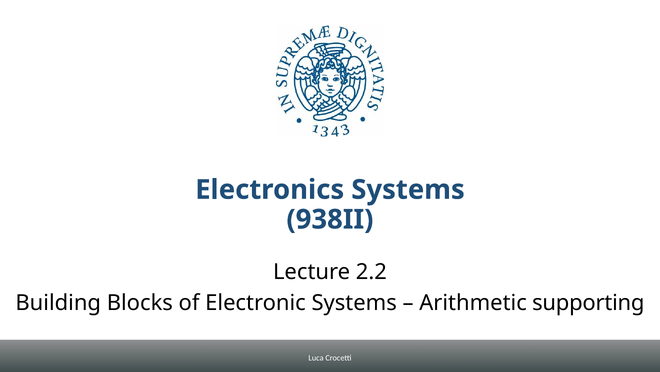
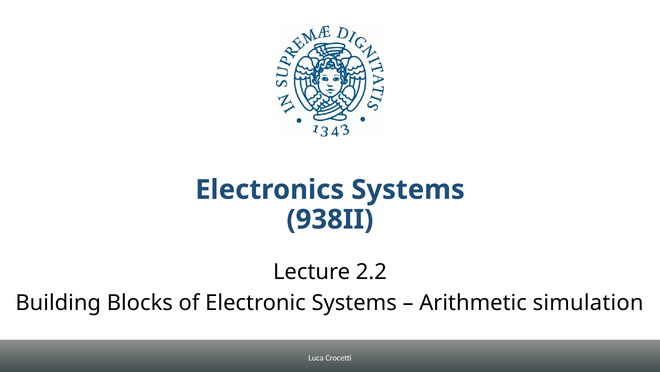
supporting: supporting -> simulation (588, 302)
